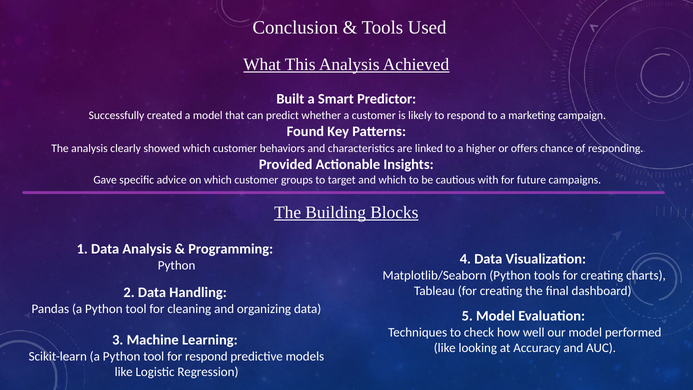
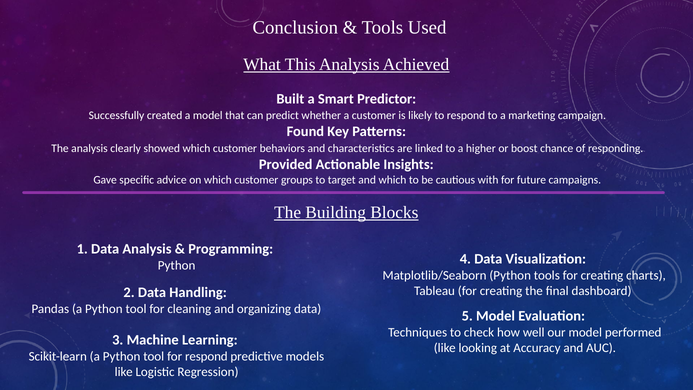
offers: offers -> boost (524, 148)
